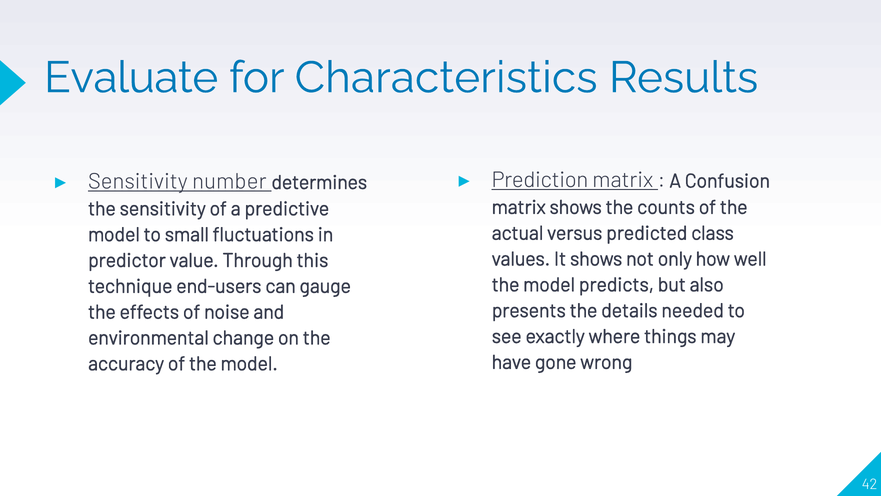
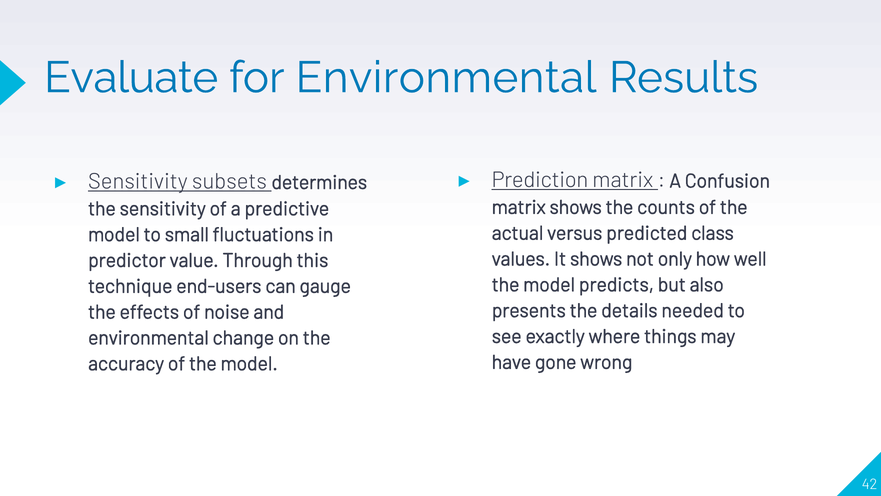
for Characteristics: Characteristics -> Environmental (446, 78)
number: number -> subsets (229, 181)
